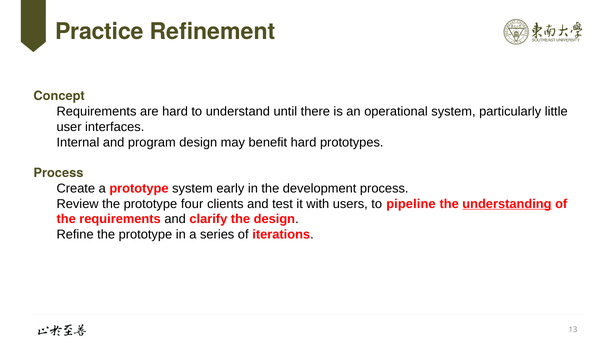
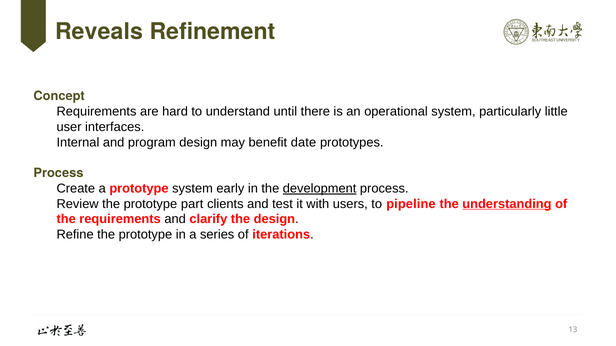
Practice: Practice -> Reveals (99, 32)
benefit hard: hard -> date (303, 142)
development underline: none -> present (320, 189)
four: four -> part (192, 204)
